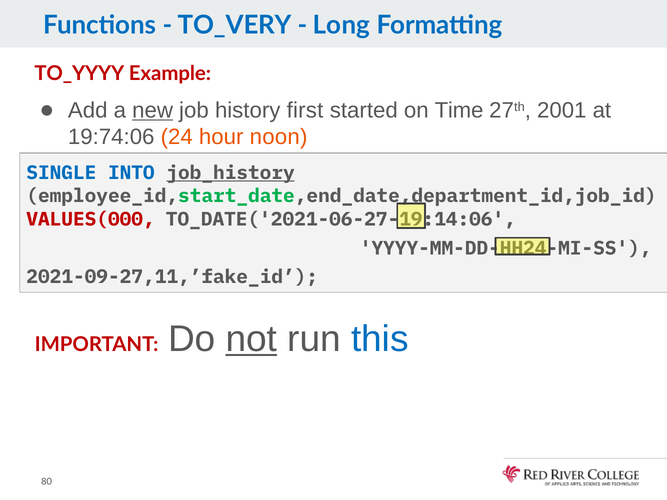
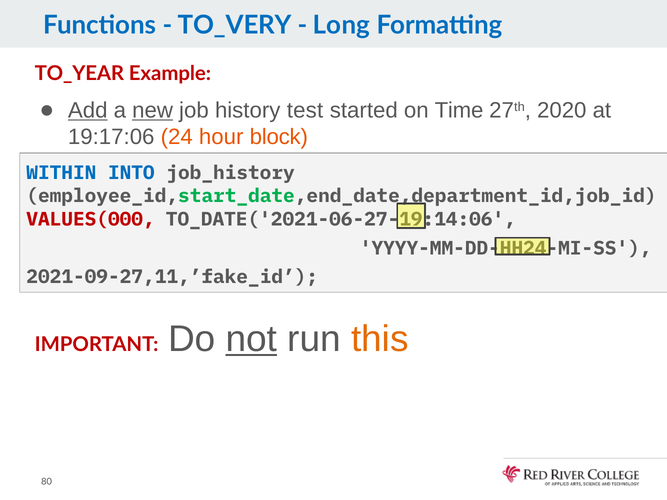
TO_YYYY: TO_YYYY -> TO_YEAR (79, 74)
Add underline: none -> present (88, 110)
first: first -> test (305, 110)
2001: 2001 -> 2020 (562, 110)
19:74:06: 19:74:06 -> 19:17:06 (111, 137)
noon: noon -> block (279, 137)
SINGLE: SINGLE -> WITHIN (61, 173)
job_history underline: present -> none (231, 173)
this colour: blue -> orange (380, 339)
